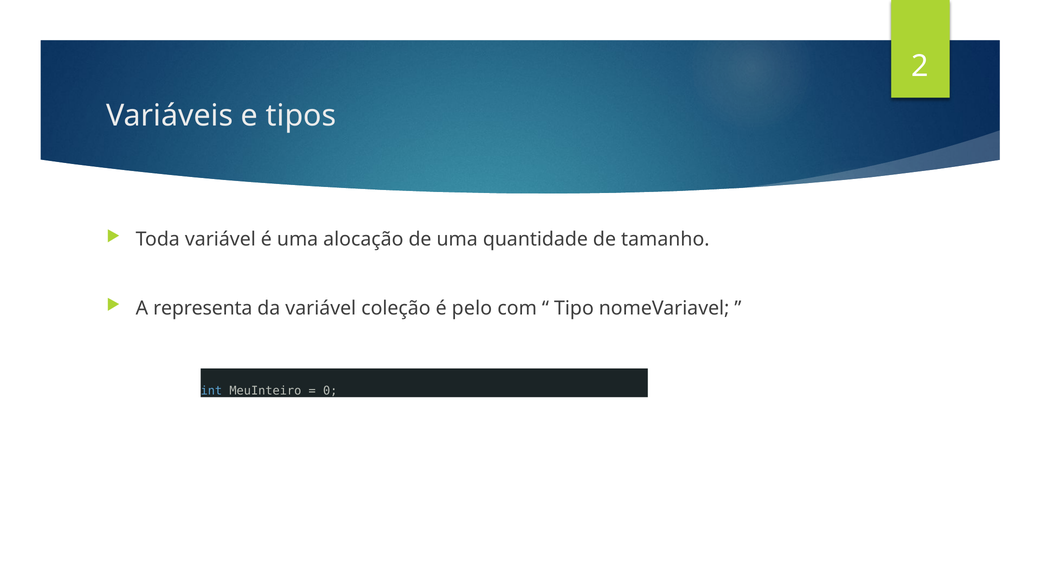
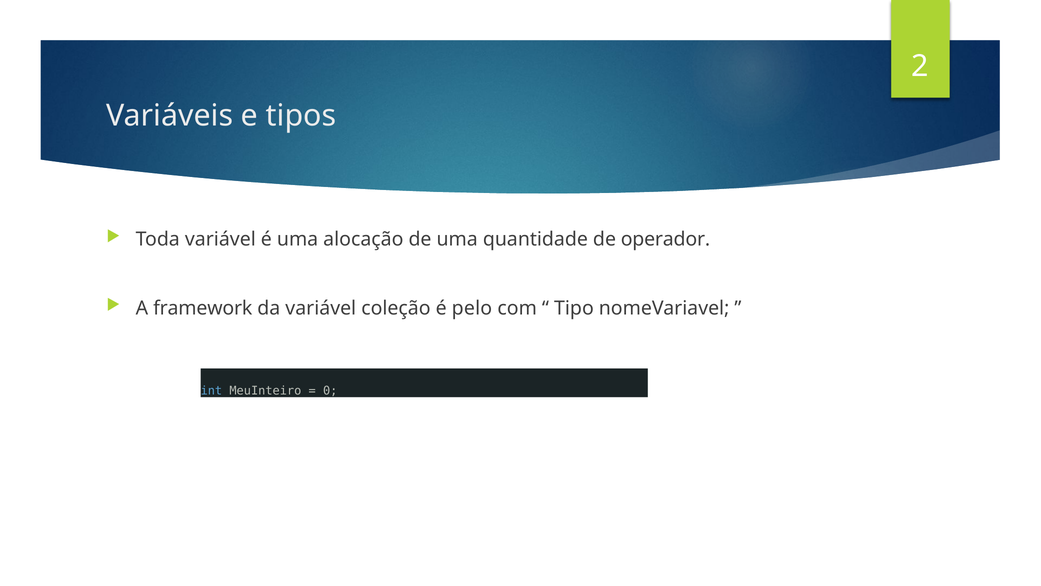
tamanho: tamanho -> operador (665, 239)
representa: representa -> framework (203, 308)
